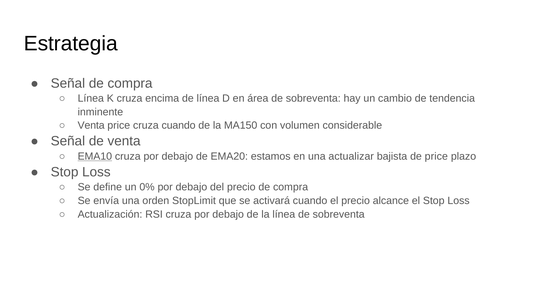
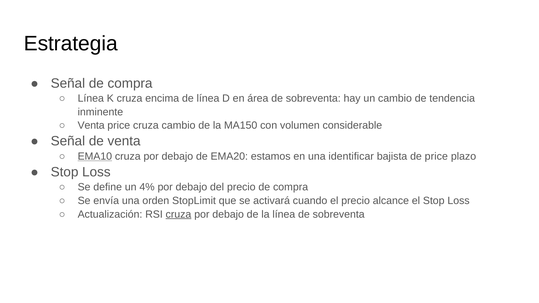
cruza cuando: cuando -> cambio (179, 126)
actualizar: actualizar -> identificar (351, 156)
0%: 0% -> 4% (147, 187)
cruza underline: none -> present (178, 214)
